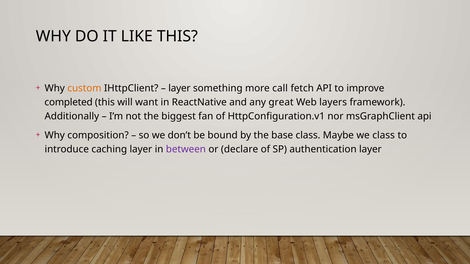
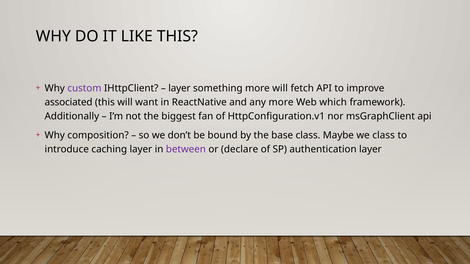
custom colour: orange -> purple (84, 88)
more call: call -> will (280, 88)
completed: completed -> associated (69, 102)
any great: great -> more (281, 102)
layers: layers -> which (333, 102)
